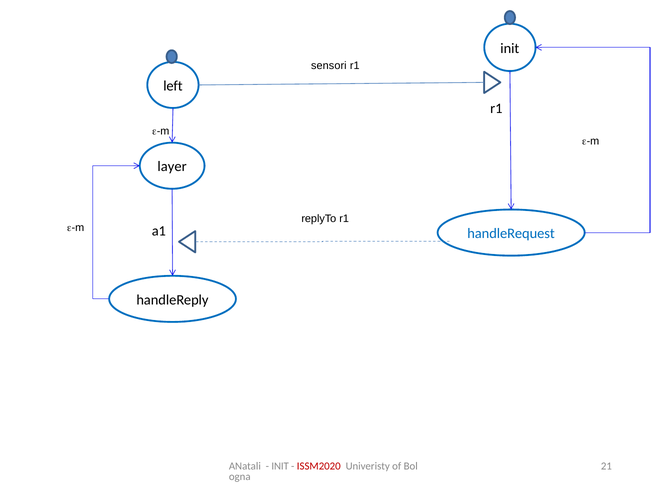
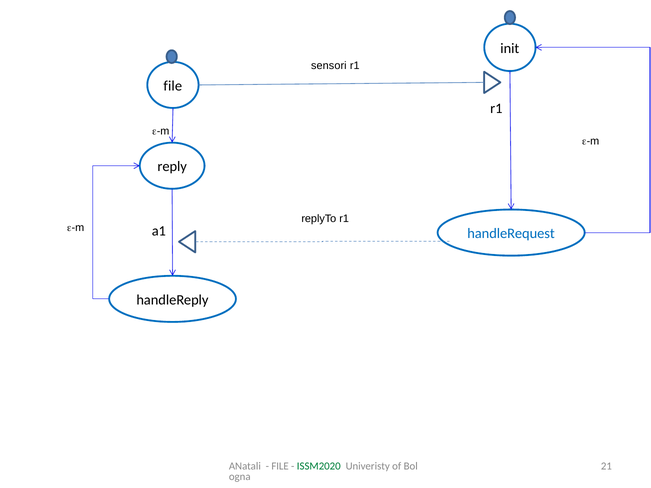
left: left -> file (173, 86)
layer: layer -> reply (172, 167)
INIT: INIT -> FILE (280, 466)
ISSM2020 colour: red -> green (319, 466)
